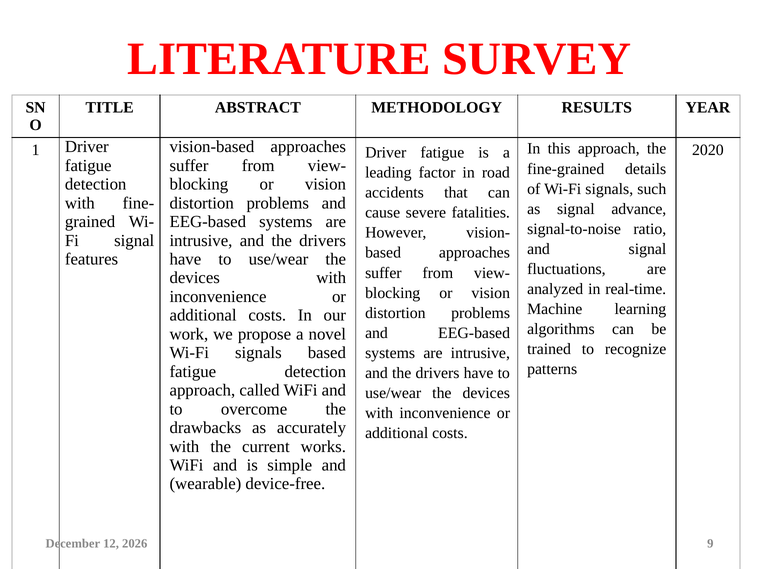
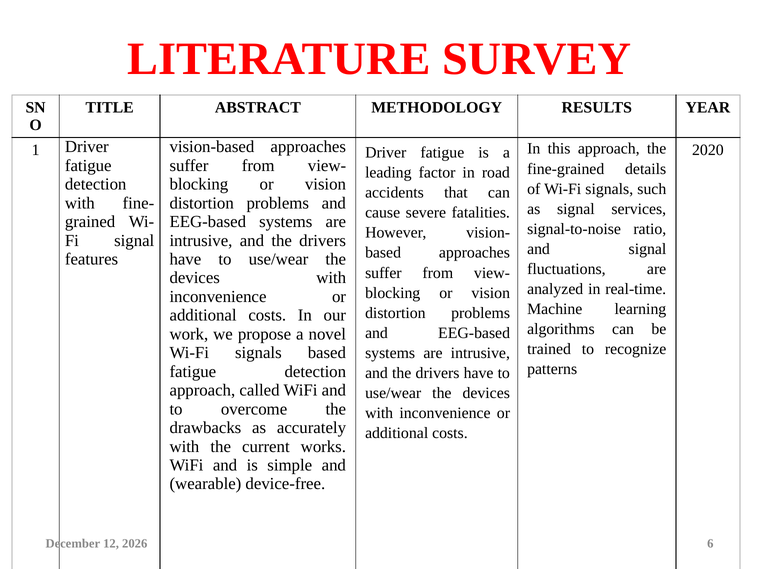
advance: advance -> services (639, 209)
9: 9 -> 6 (710, 544)
